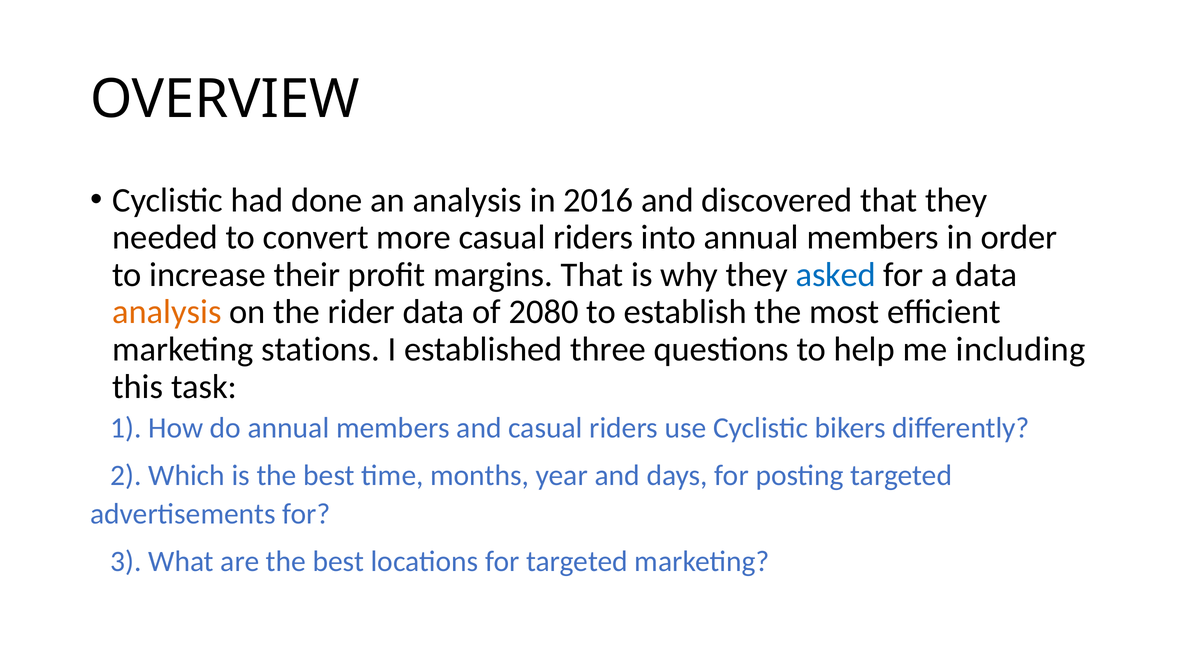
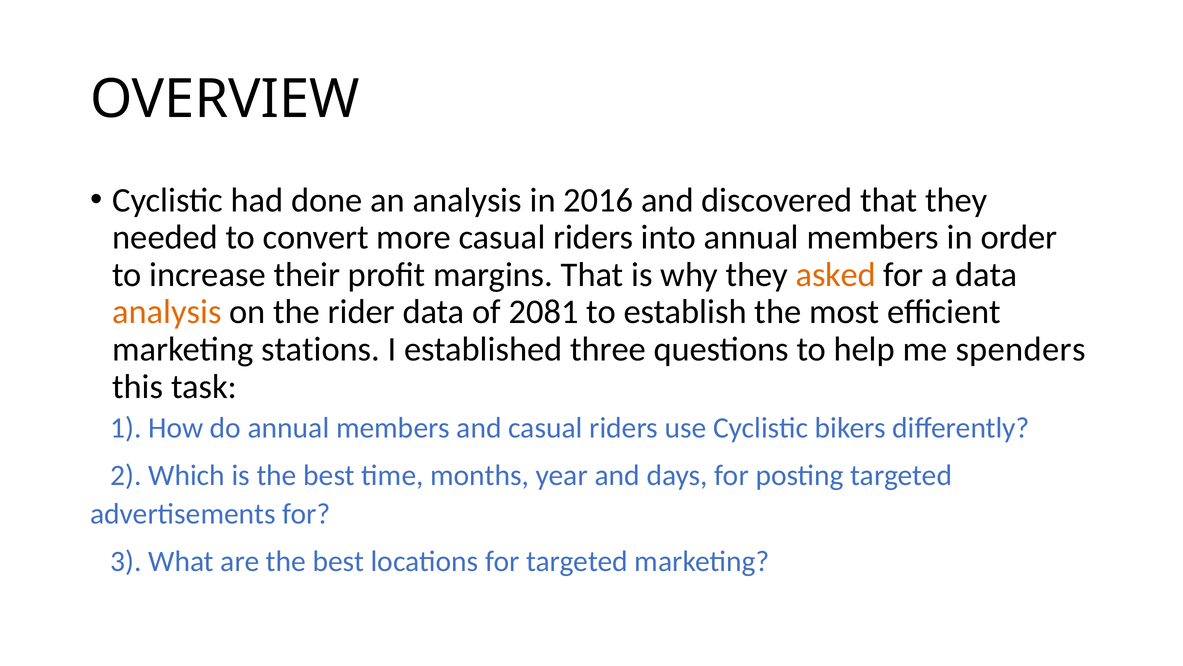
asked colour: blue -> orange (836, 275)
2080: 2080 -> 2081 (544, 312)
including: including -> spenders (1021, 349)
